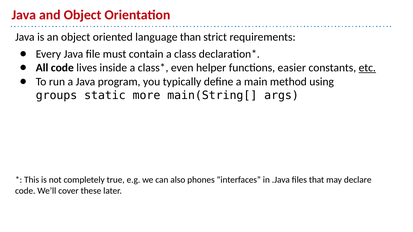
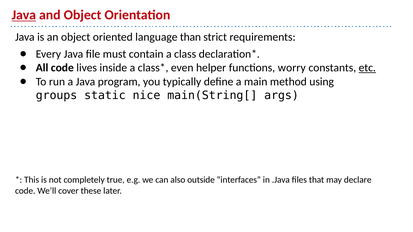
Java underline: none -> present (24, 15)
easier: easier -> worry (292, 68)
more: more -> nice (146, 95)
phones: phones -> outside (201, 180)
